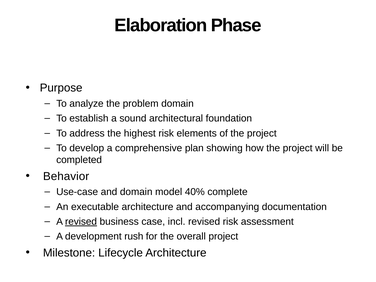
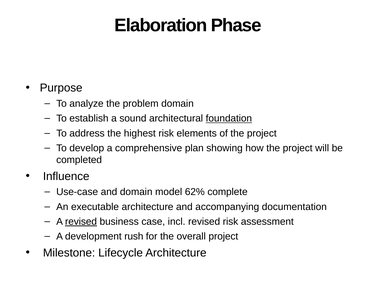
foundation underline: none -> present (229, 118)
Behavior: Behavior -> Influence (66, 176)
40%: 40% -> 62% (195, 192)
